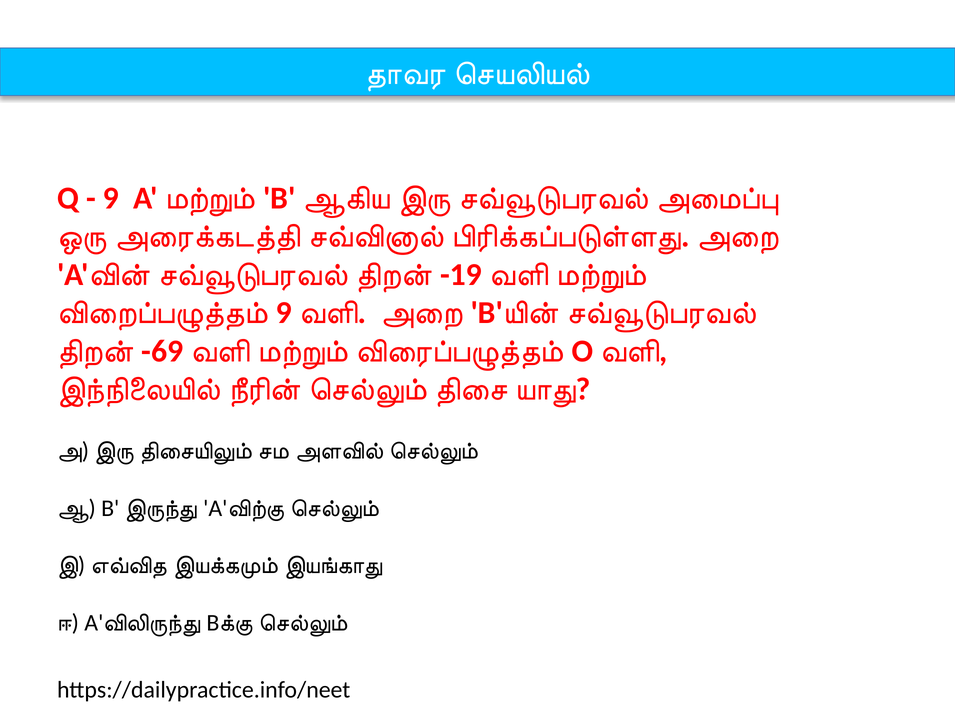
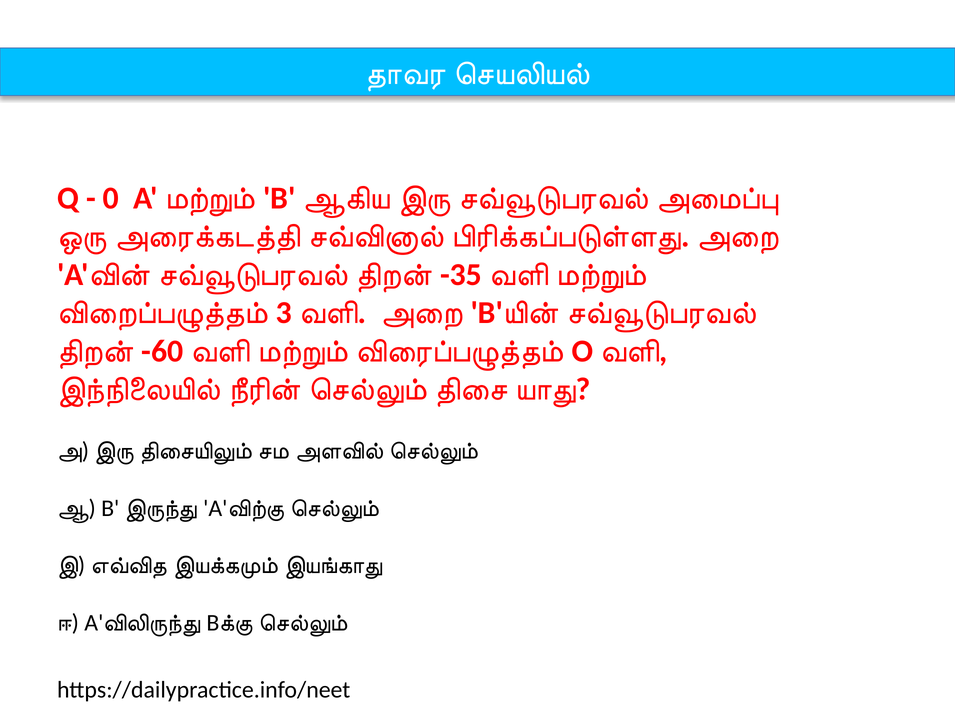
9: 9 -> 0 (111, 198)
-19: -19 -> -35 (461, 274)
9: 9 -> 3 (284, 312)
-69: -69 -> -60 (162, 351)
